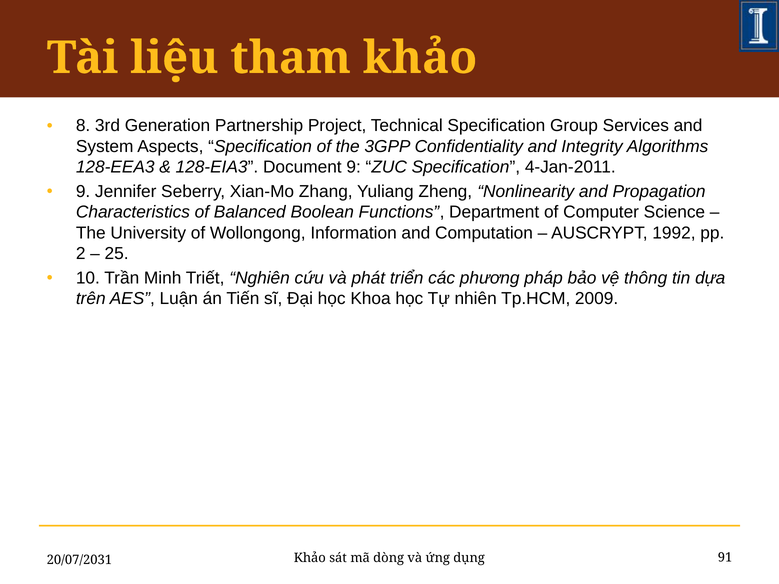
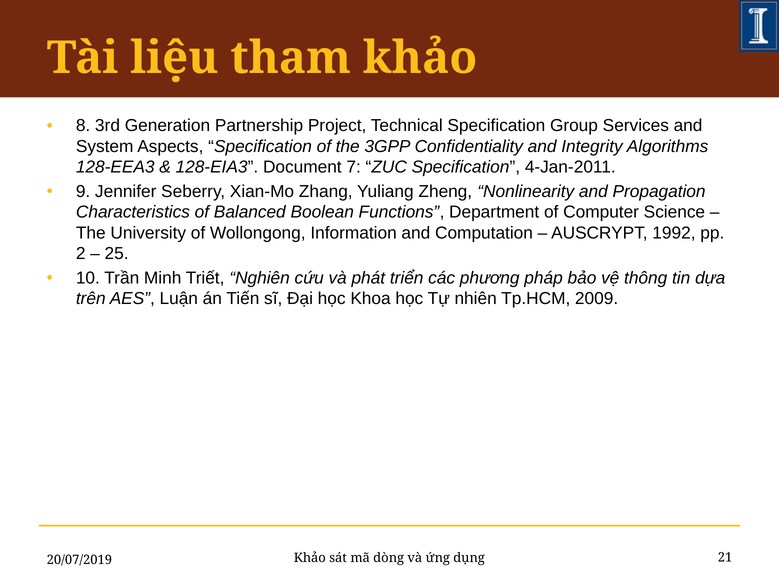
Document 9: 9 -> 7 (354, 167)
91: 91 -> 21 (725, 558)
20/07/2031: 20/07/2031 -> 20/07/2019 (79, 560)
